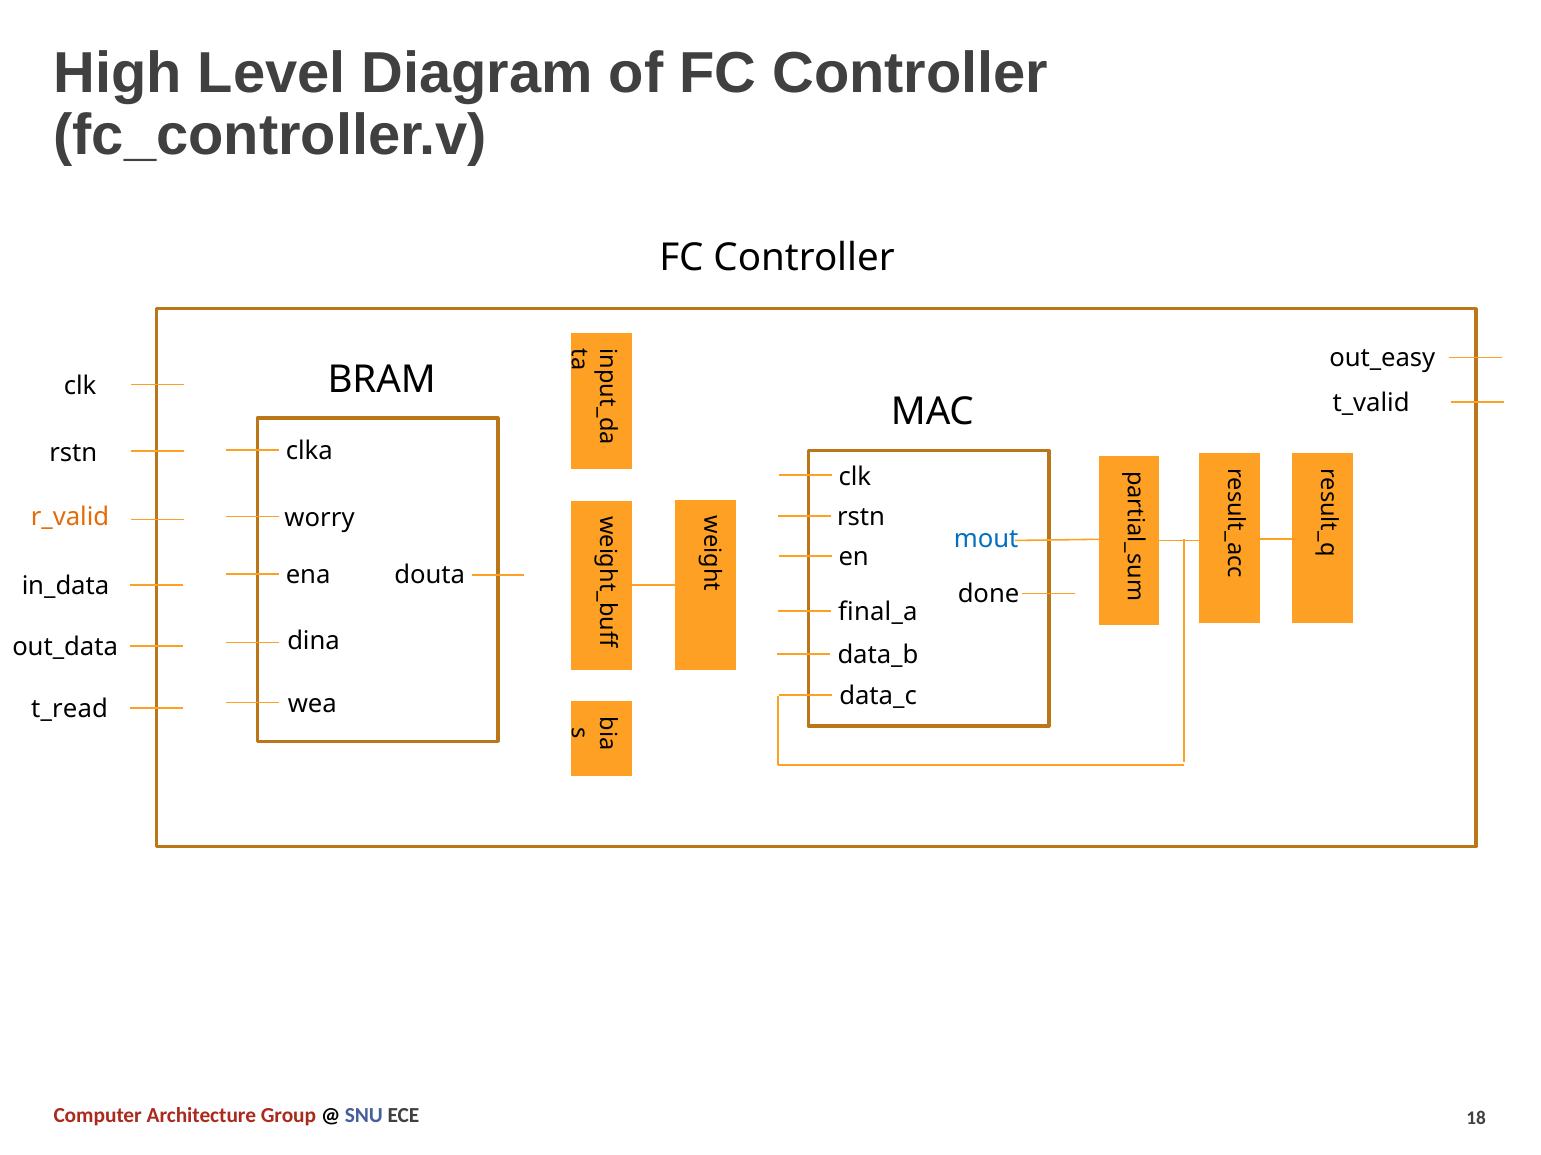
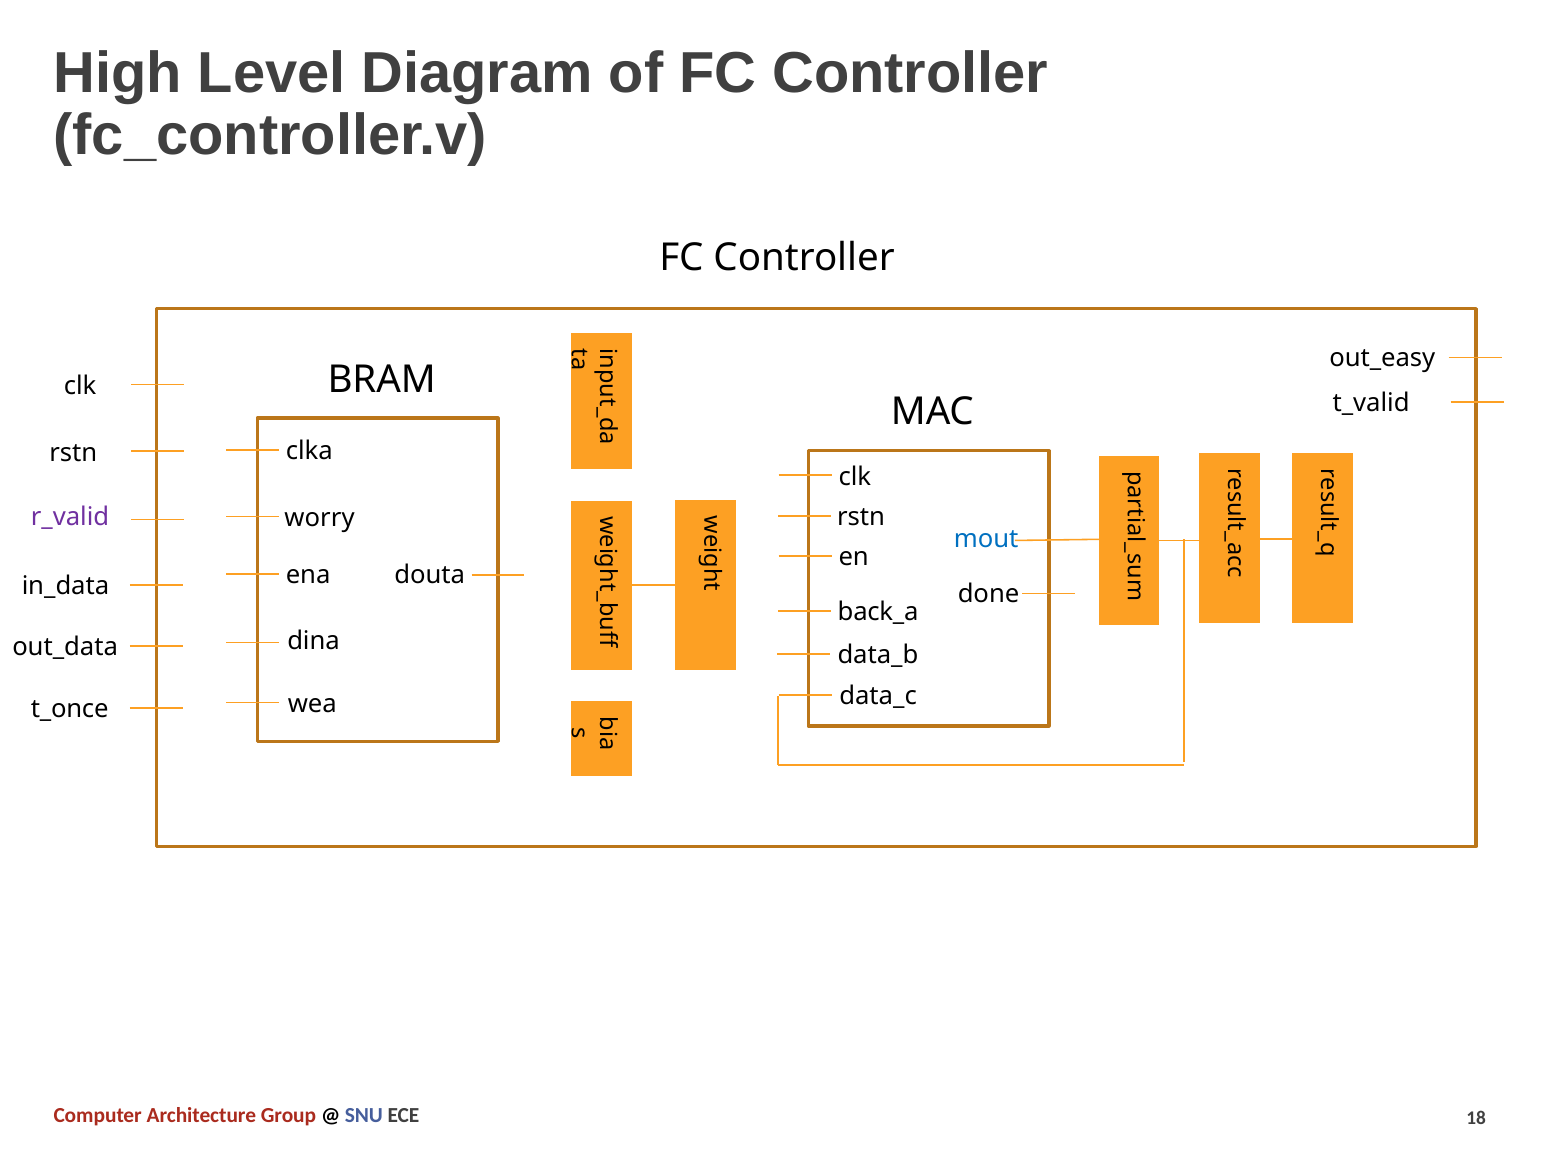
r_valid colour: orange -> purple (70, 518)
final_a: final_a -> back_a (878, 613)
t_read: t_read -> t_once (70, 710)
